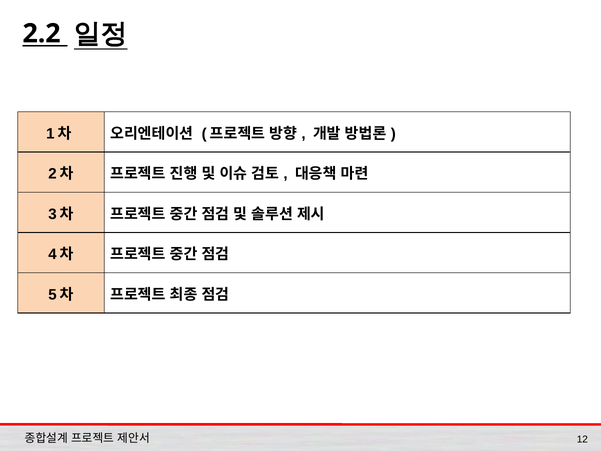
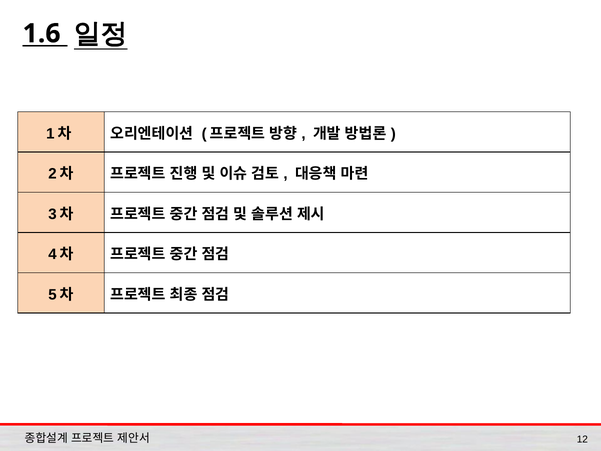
2.2: 2.2 -> 1.6 (42, 33)
